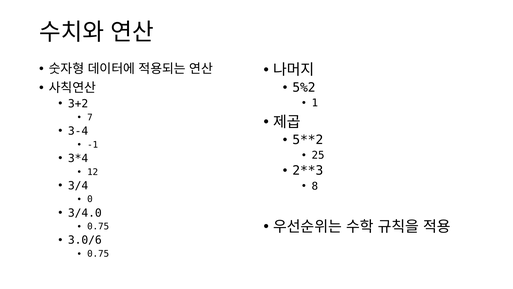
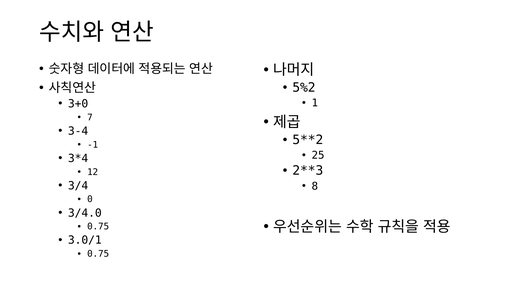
3+2: 3+2 -> 3+0 (78, 104)
3.0/6: 3.0/6 -> 3.0/1 (85, 240)
